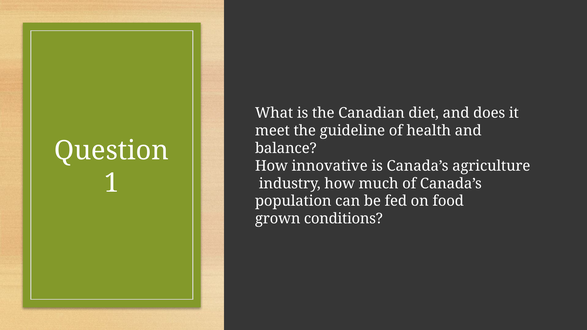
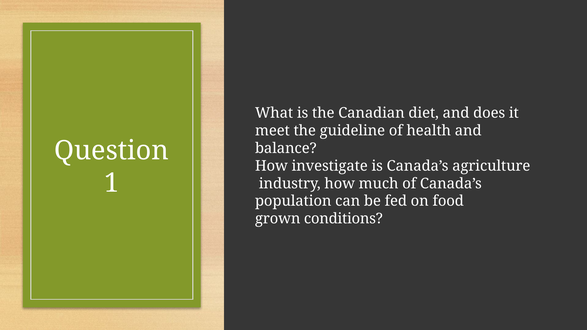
innovative: innovative -> investigate (330, 166)
